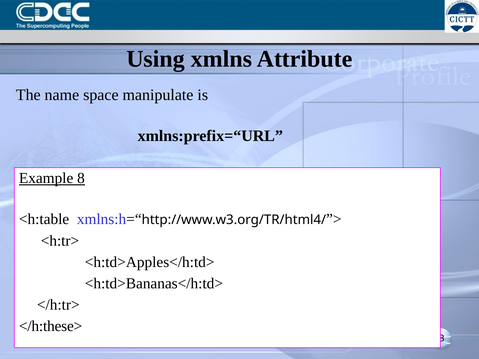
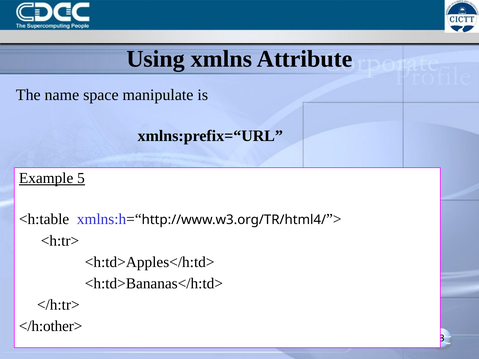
8: 8 -> 5 (81, 178)
</h:these>: </h:these> -> </h:other> (51, 326)
